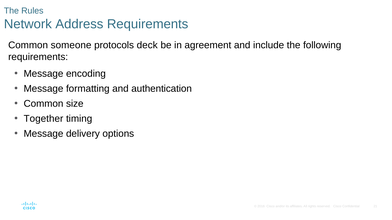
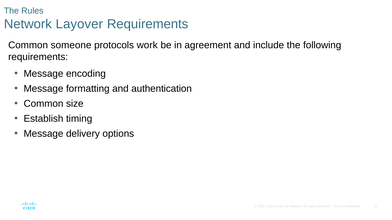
Address: Address -> Layover (79, 24)
deck: deck -> work (147, 45)
Together: Together -> Establish (43, 119)
